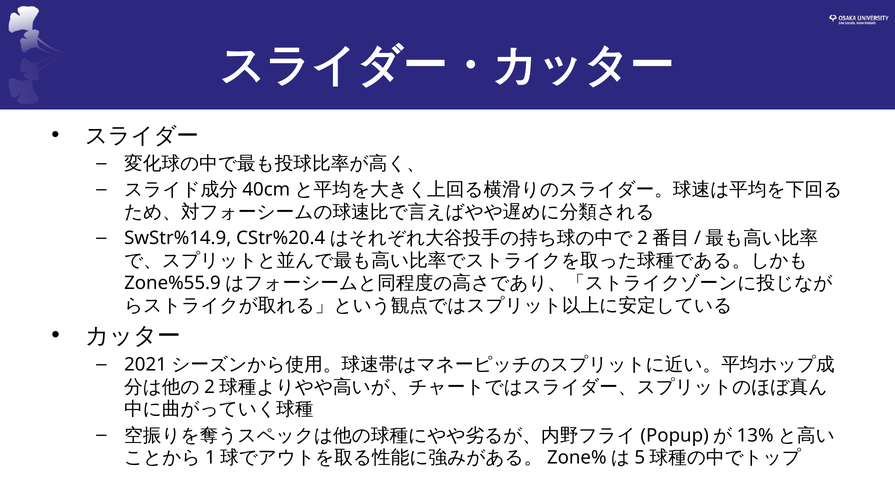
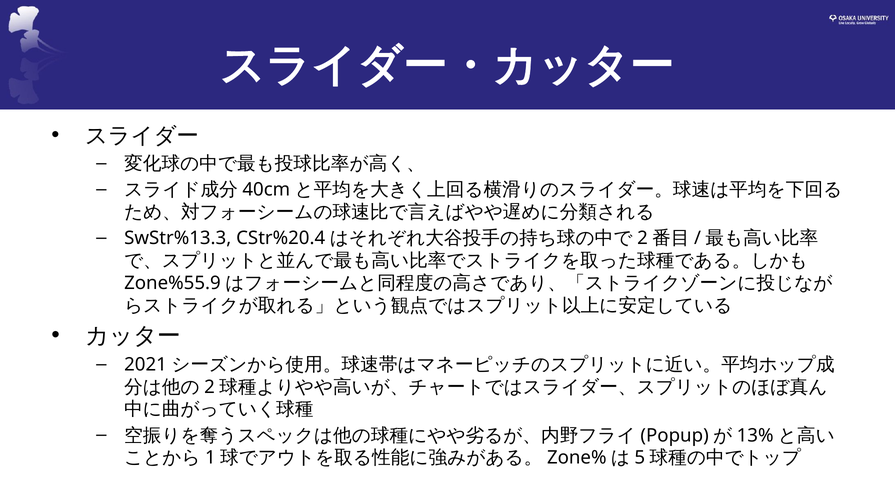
SwStr%14.9: SwStr%14.9 -> SwStr%13.3 (178, 239)
